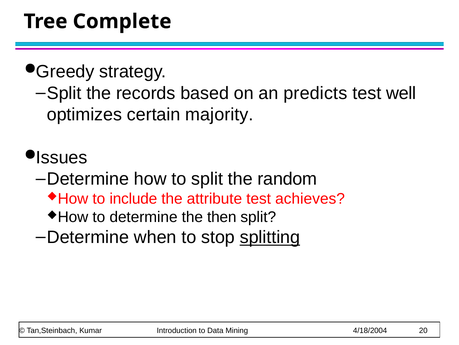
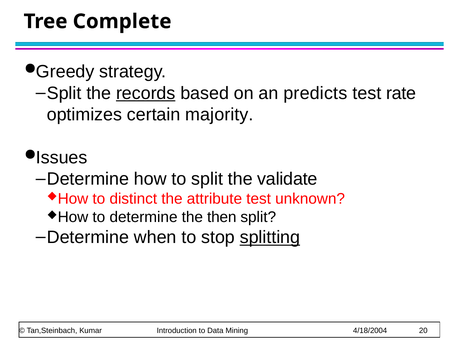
records underline: none -> present (146, 93)
well: well -> rate (401, 93)
random: random -> validate (287, 179)
include: include -> distinct (133, 198)
achieves: achieves -> unknown (310, 198)
